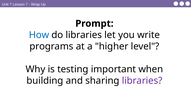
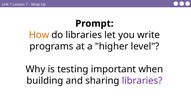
How colour: blue -> orange (39, 35)
